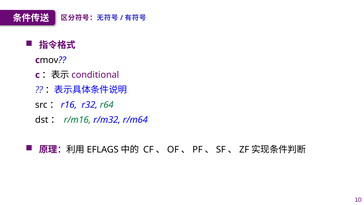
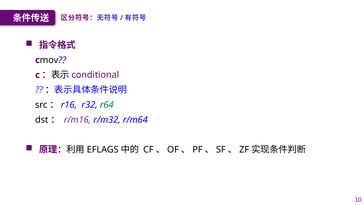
r/m16 colour: green -> purple (77, 120)
